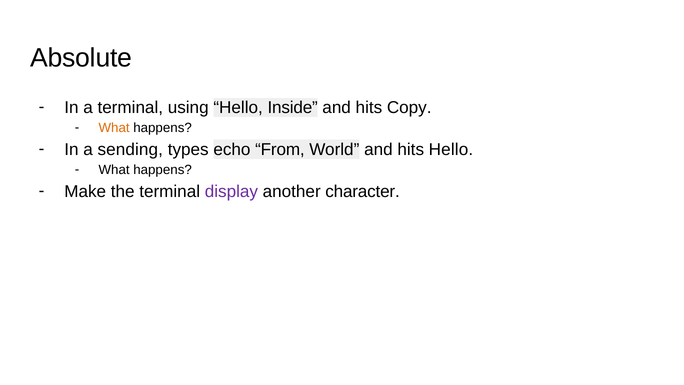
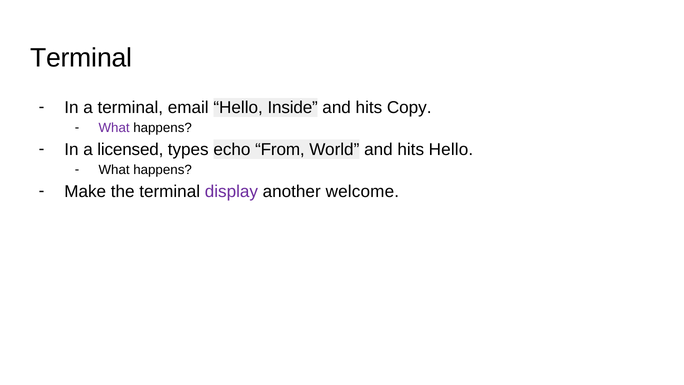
Absolute: Absolute -> Terminal (81, 58)
using: using -> email (188, 108)
What colour: orange -> purple (114, 128)
sending: sending -> licensed (130, 149)
character: character -> welcome (362, 191)
